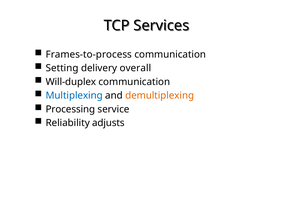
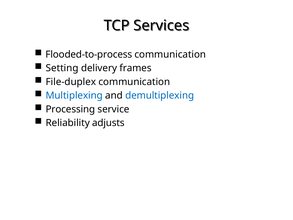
Frames-to-process: Frames-to-process -> Flooded-to-process (89, 54)
overall: overall -> frames (136, 68)
Will-duplex: Will-duplex -> File-duplex (71, 82)
demultiplexing colour: orange -> blue (160, 95)
